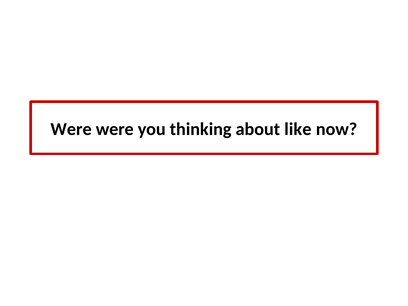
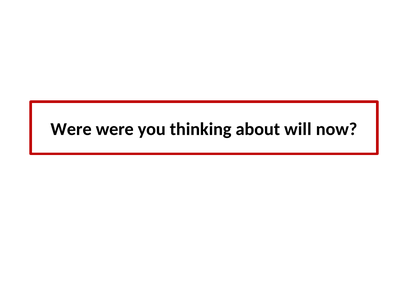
like: like -> will (298, 129)
